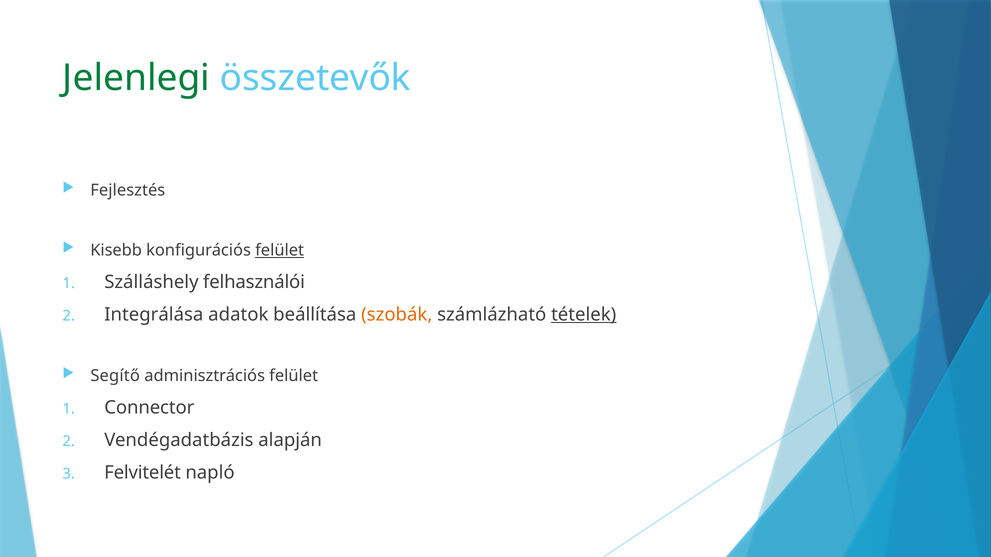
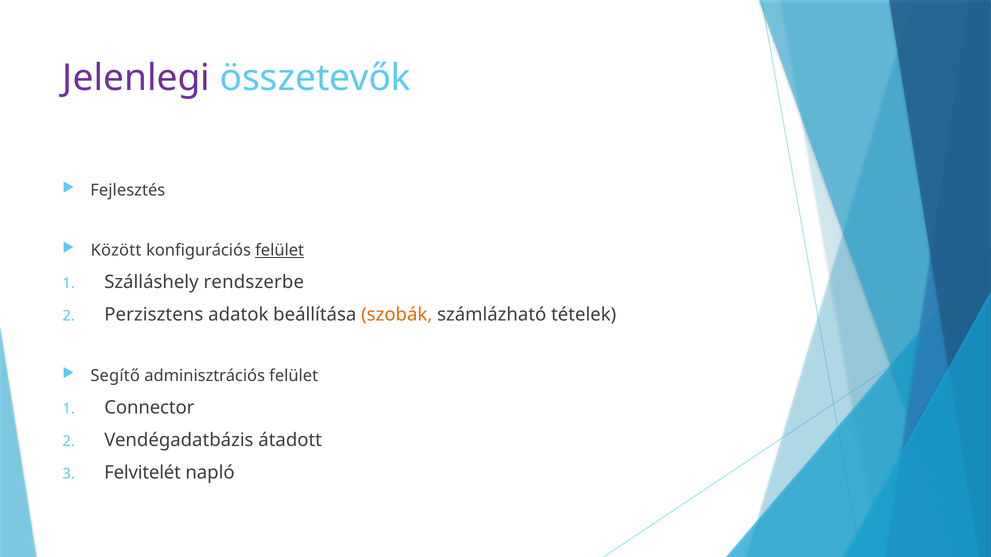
Jelenlegi colour: green -> purple (136, 78)
Kisebb: Kisebb -> Között (116, 251)
felhasználói: felhasználói -> rendszerbe (254, 282)
Integrálása: Integrálása -> Perzisztens (154, 315)
tételek underline: present -> none (584, 315)
alapján: alapján -> átadott (290, 440)
